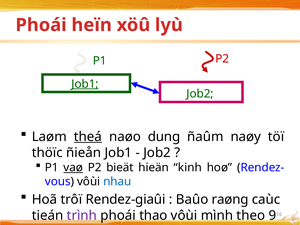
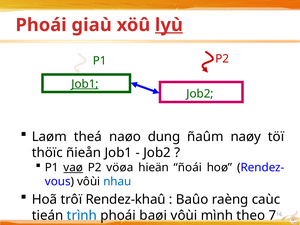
heïn: heïn -> giaù (92, 25)
lyù underline: none -> present (169, 25)
theá underline: present -> none (88, 137)
bieät: bieät -> vöøa (120, 168)
kinh: kinh -> ñoái (188, 168)
Rendez-giaûi: Rendez-giaûi -> Rendez-khaû (126, 199)
raøng: raøng -> raèng (230, 199)
trình colour: purple -> blue (82, 215)
thao: thao -> baøi (153, 215)
9: 9 -> 7 (272, 215)
